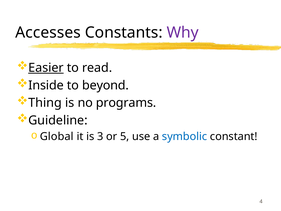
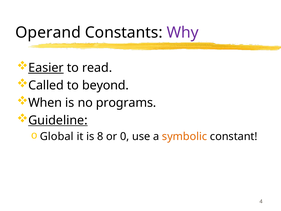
Accesses: Accesses -> Operand (48, 32)
Inside: Inside -> Called (46, 85)
Thing: Thing -> When (45, 103)
Guideline underline: none -> present (58, 120)
3: 3 -> 8 (100, 136)
5: 5 -> 0 (125, 136)
symbolic colour: blue -> orange (185, 136)
